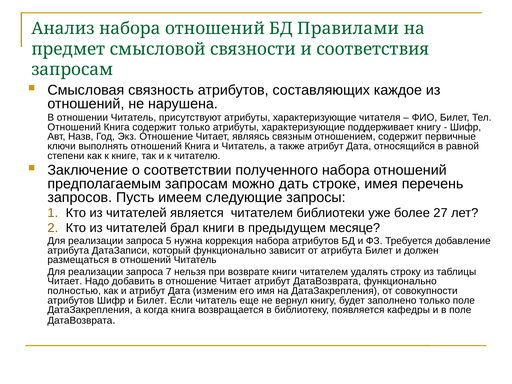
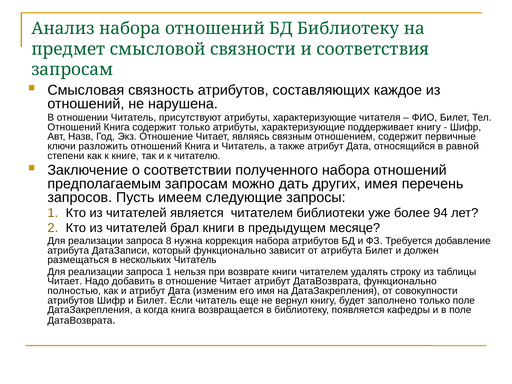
БД Правилами: Правилами -> Библиотеку (348, 29)
выполнять: выполнять -> разложить (103, 146)
строке: строке -> других (336, 184)
27: 27 -> 94 (441, 213)
5: 5 -> 8 (169, 241)
в отношений: отношений -> нескольких (145, 260)
запроса 7: 7 -> 1 (169, 272)
